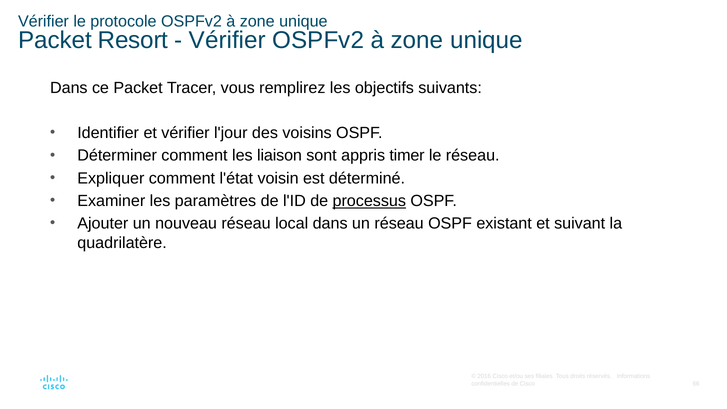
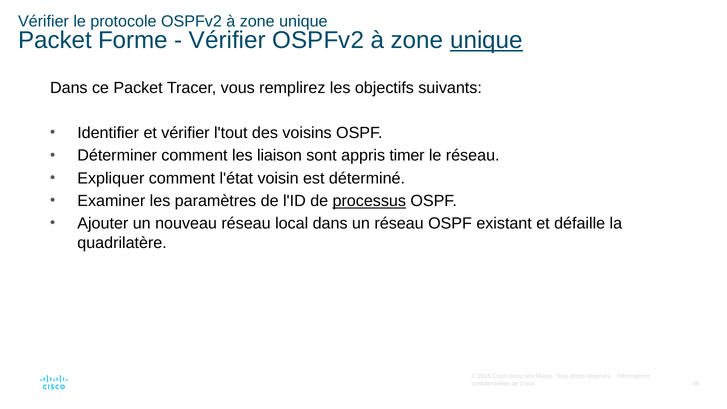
Resort: Resort -> Forme (133, 40)
unique underline: none -> present (486, 40)
l'jour: l'jour -> l'tout (231, 133)
suivant: suivant -> défaille (580, 223)
